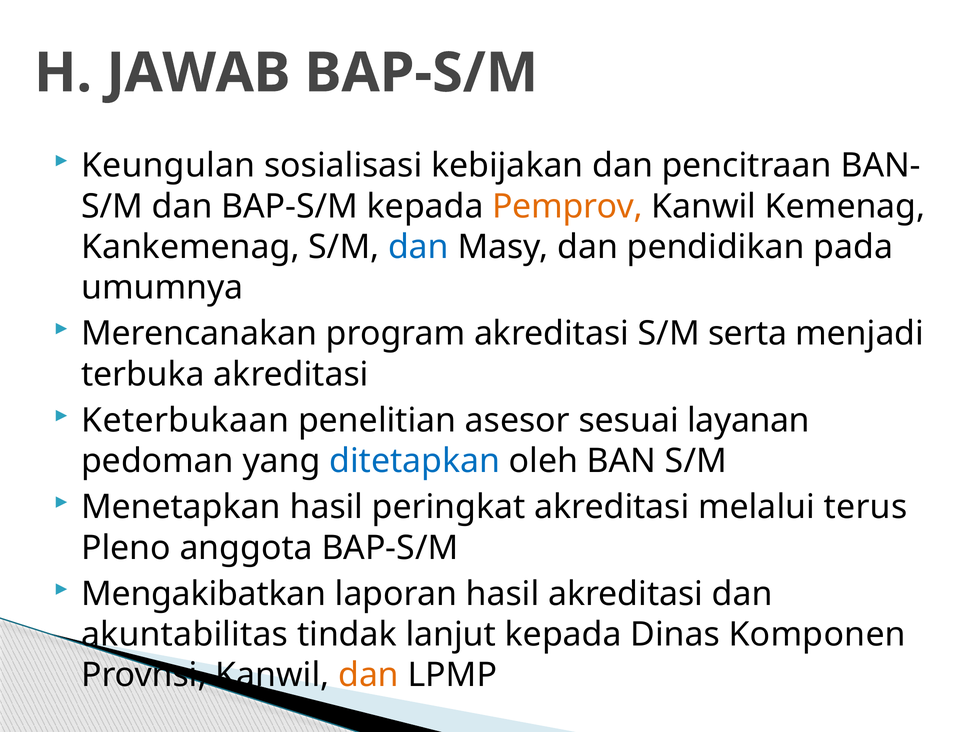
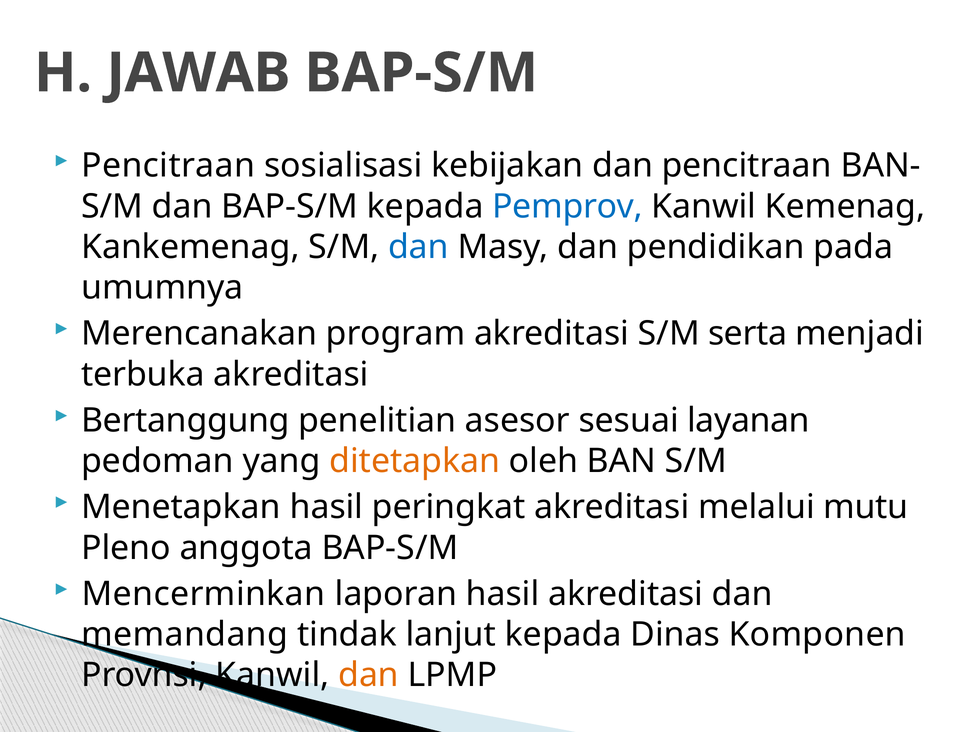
Keungulan: Keungulan -> Pencitraan (168, 166)
Pemprov colour: orange -> blue (568, 206)
Keterbukaan: Keterbukaan -> Bertanggung (185, 421)
ditetapkan colour: blue -> orange (415, 461)
terus: terus -> mutu (866, 507)
Mengakibatkan: Mengakibatkan -> Mencerminkan (203, 594)
akuntabilitas: akuntabilitas -> memandang (185, 635)
